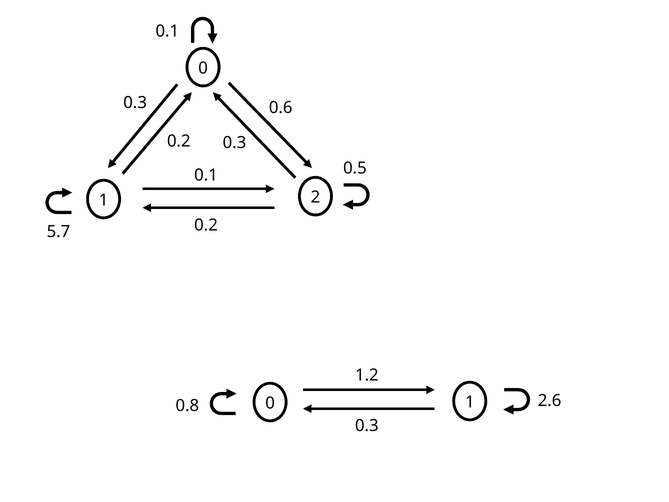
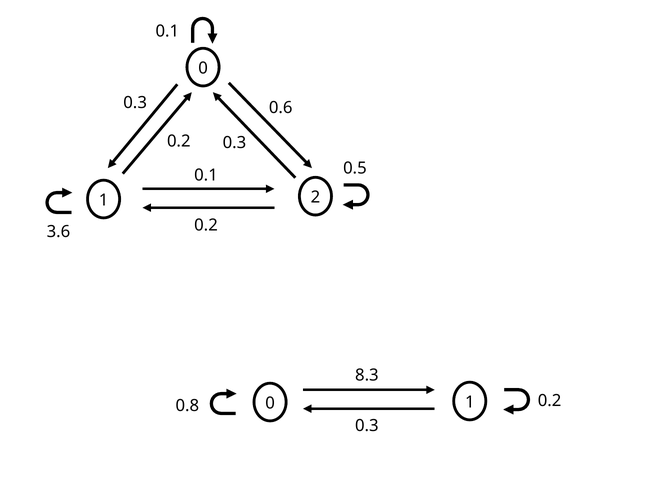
5.7: 5.7 -> 3.6 (58, 232)
1.2: 1.2 -> 8.3 (367, 375)
0 2.6: 2.6 -> 0.2 (550, 401)
